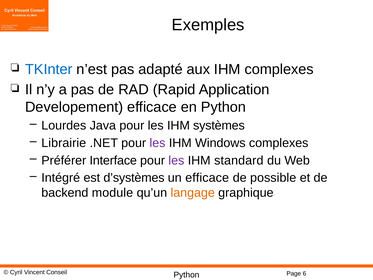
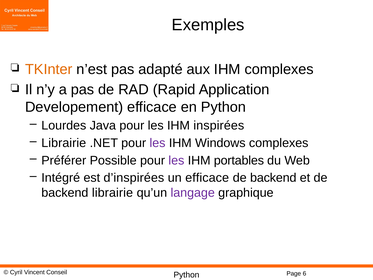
TKInter colour: blue -> orange (49, 69)
systèmes: systèmes -> inspirées (219, 125)
Interface: Interface -> Possible (113, 160)
standard: standard -> portables (239, 160)
d’systèmes: d’systèmes -> d’inspirées (134, 178)
possible: possible -> backend (273, 178)
backend module: module -> librairie (112, 193)
langage colour: orange -> purple (193, 193)
